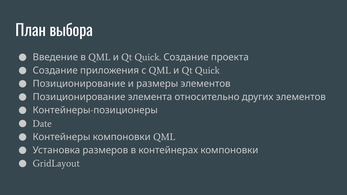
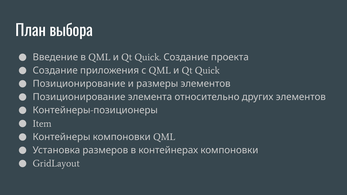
Date: Date -> Item (42, 124)
